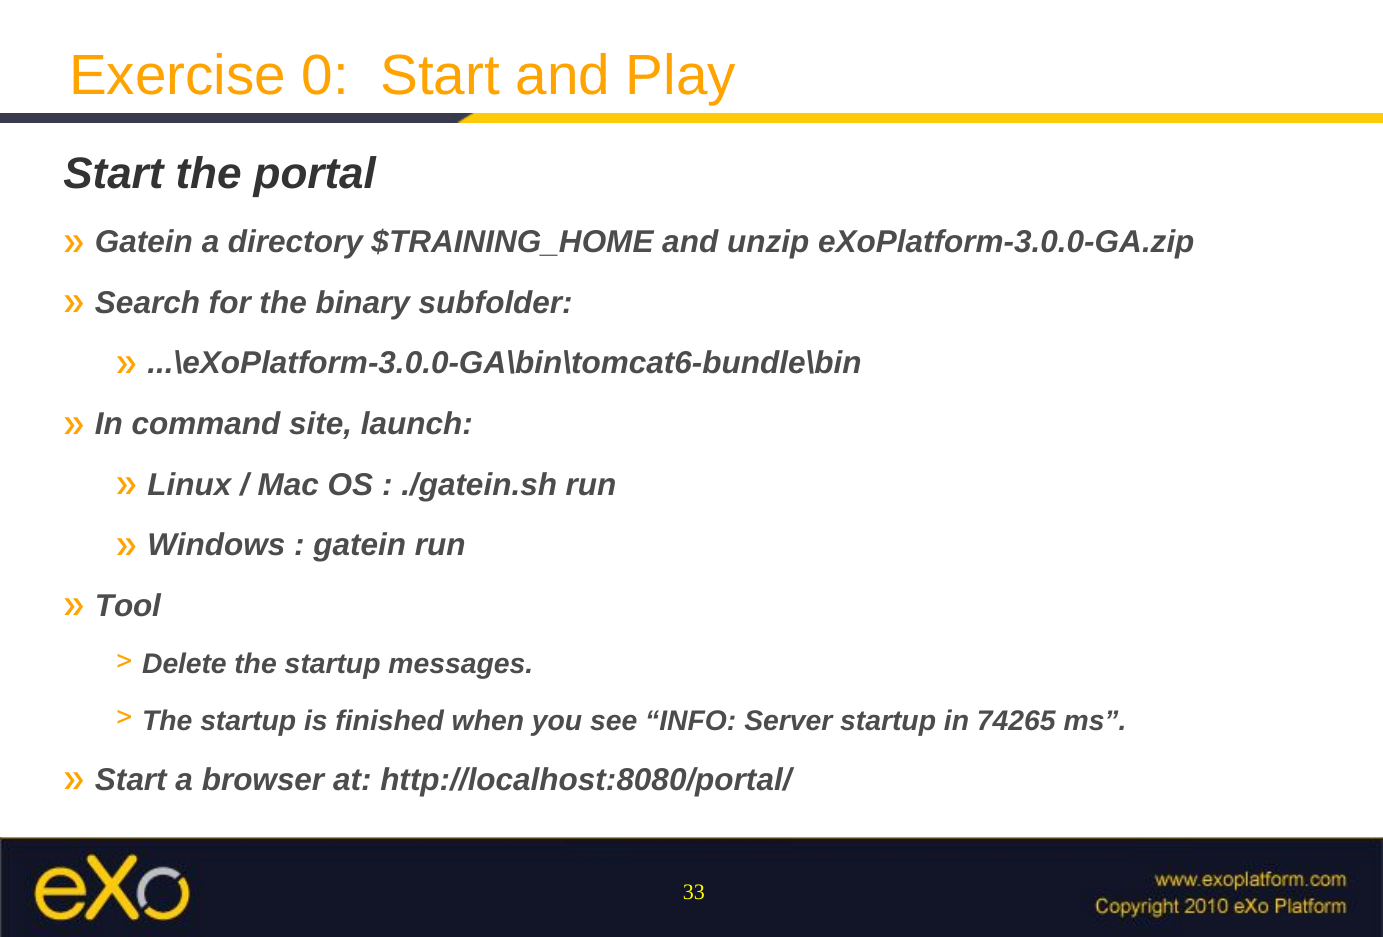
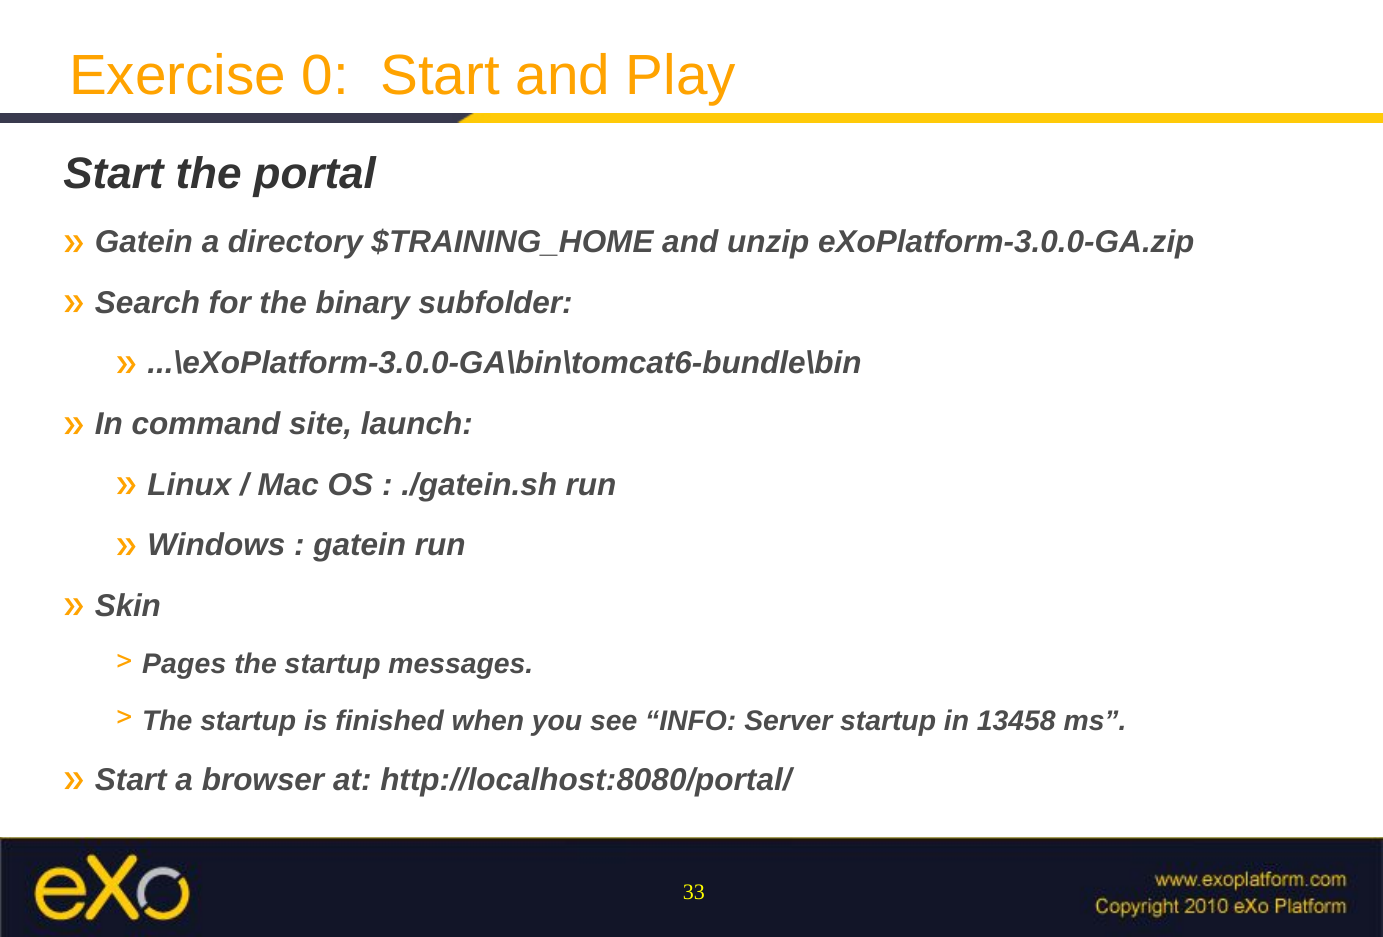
Tool: Tool -> Skin (128, 606)
Delete: Delete -> Pages (184, 664)
74265: 74265 -> 13458 (1016, 721)
